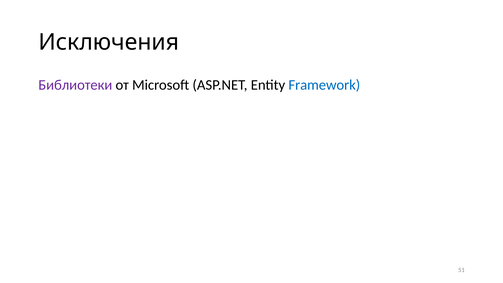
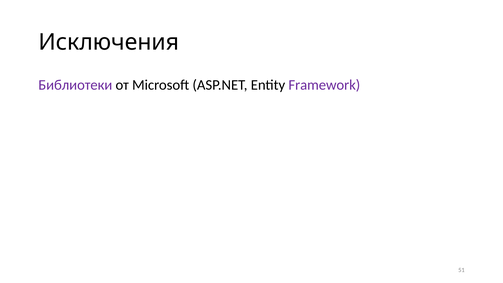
Framework colour: blue -> purple (324, 85)
